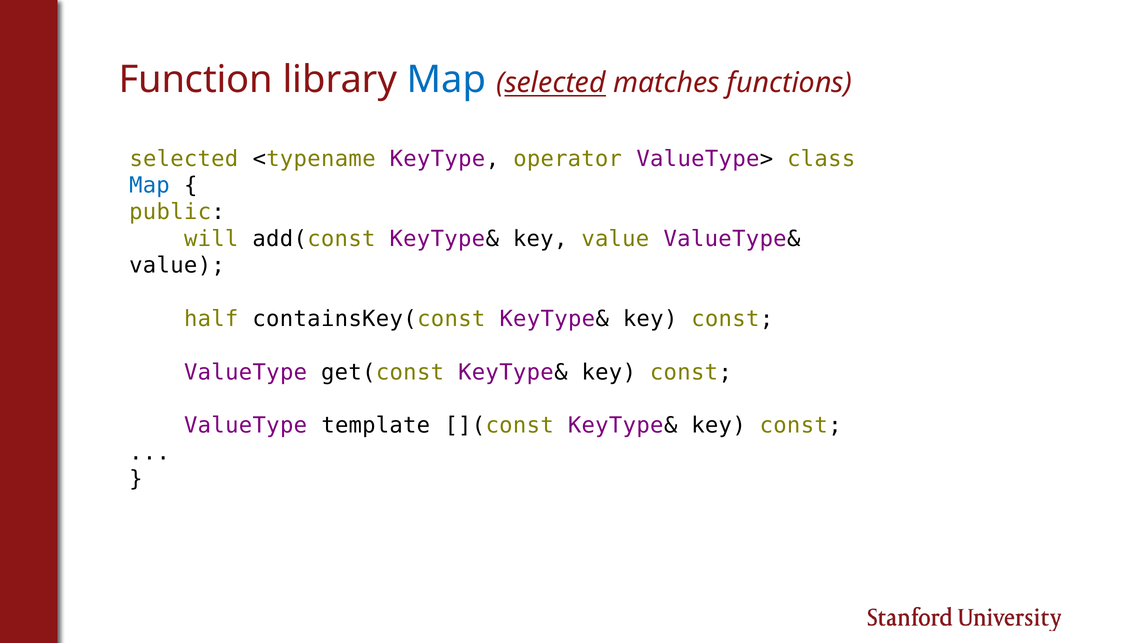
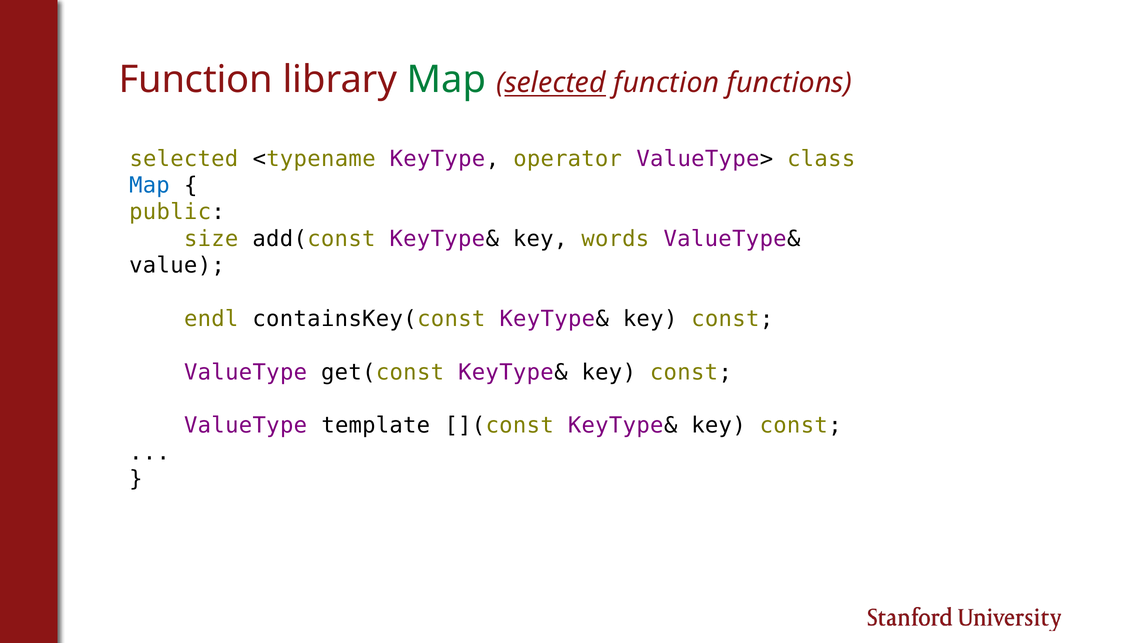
Map colour: blue -> green (447, 80)
selected matches: matches -> function (666, 83)
will: will -> size (211, 239)
key value: value -> words (615, 239)
half: half -> endl (211, 319)
